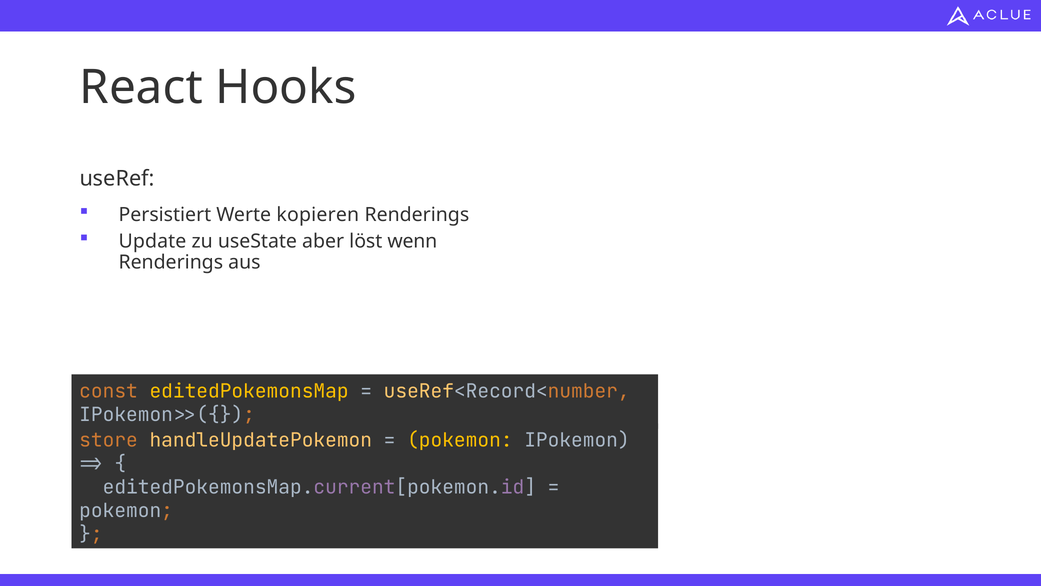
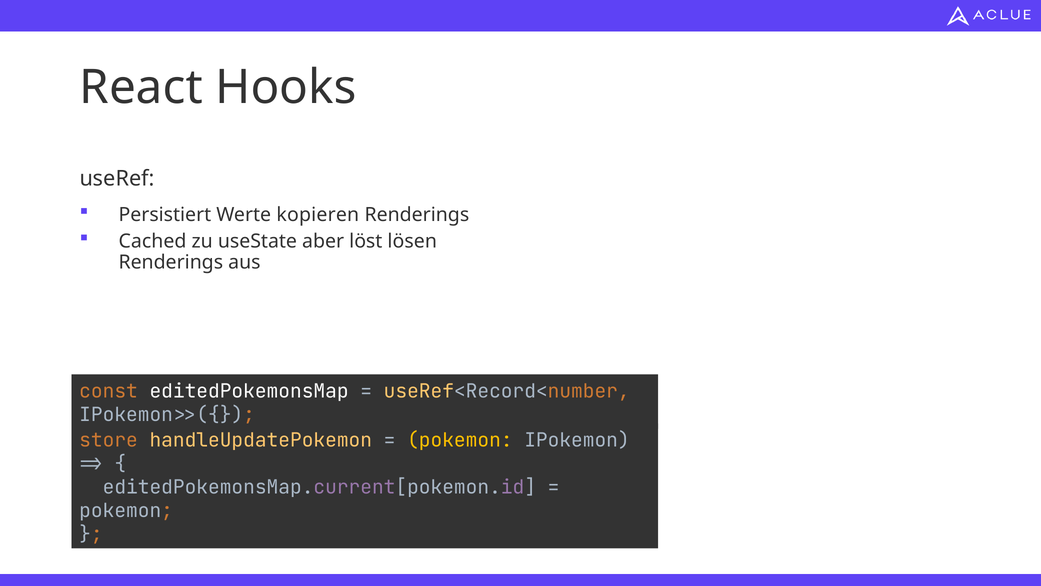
Update: Update -> Cached (153, 241)
wenn: wenn -> lösen (412, 241)
editedPokemonsMap colour: yellow -> white (249, 391)
